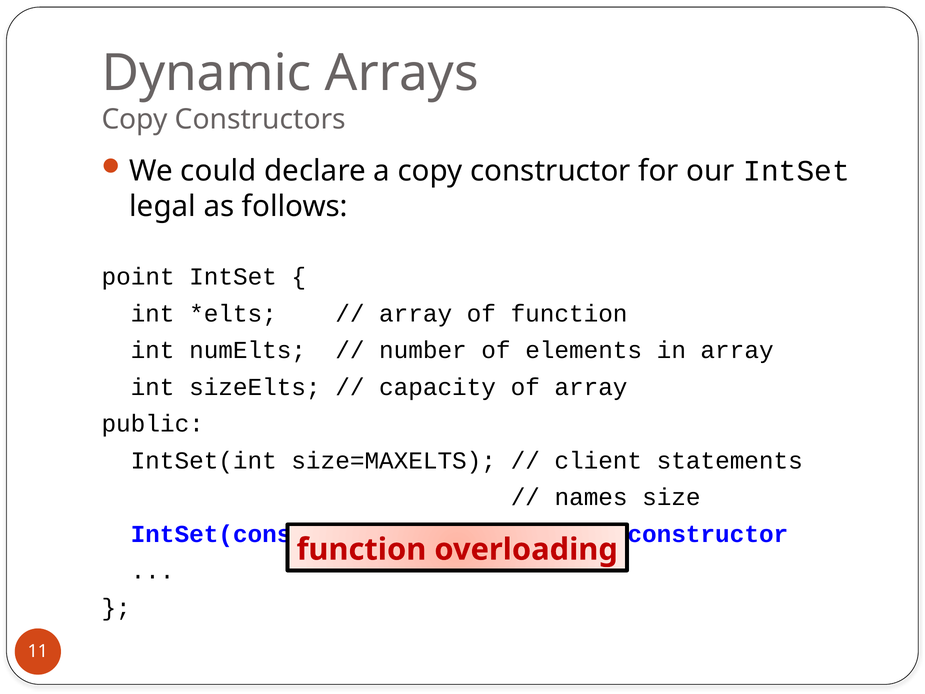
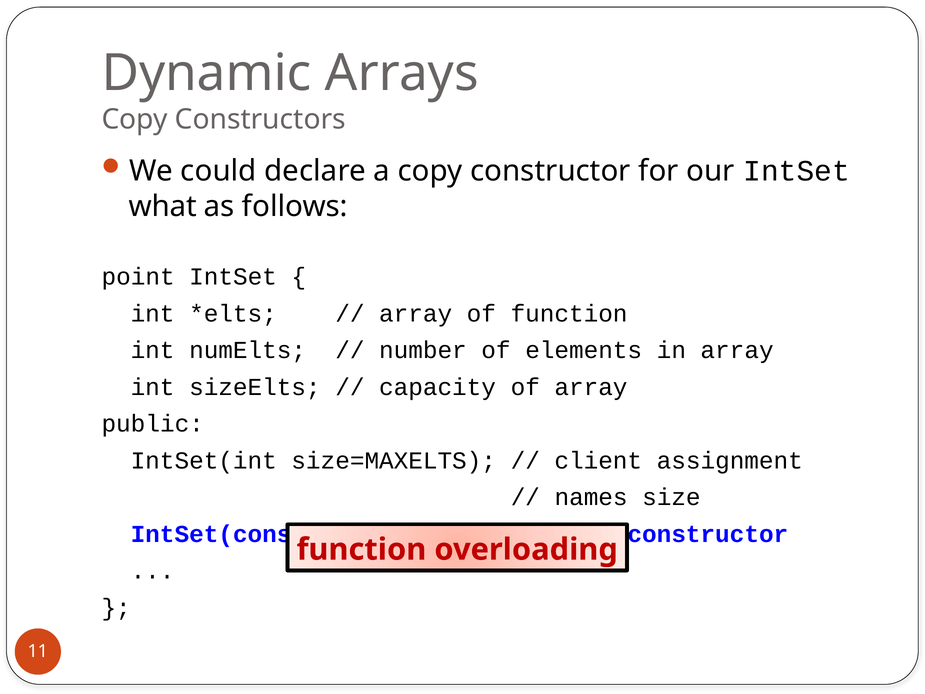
legal: legal -> what (163, 206)
statements: statements -> assignment (730, 460)
